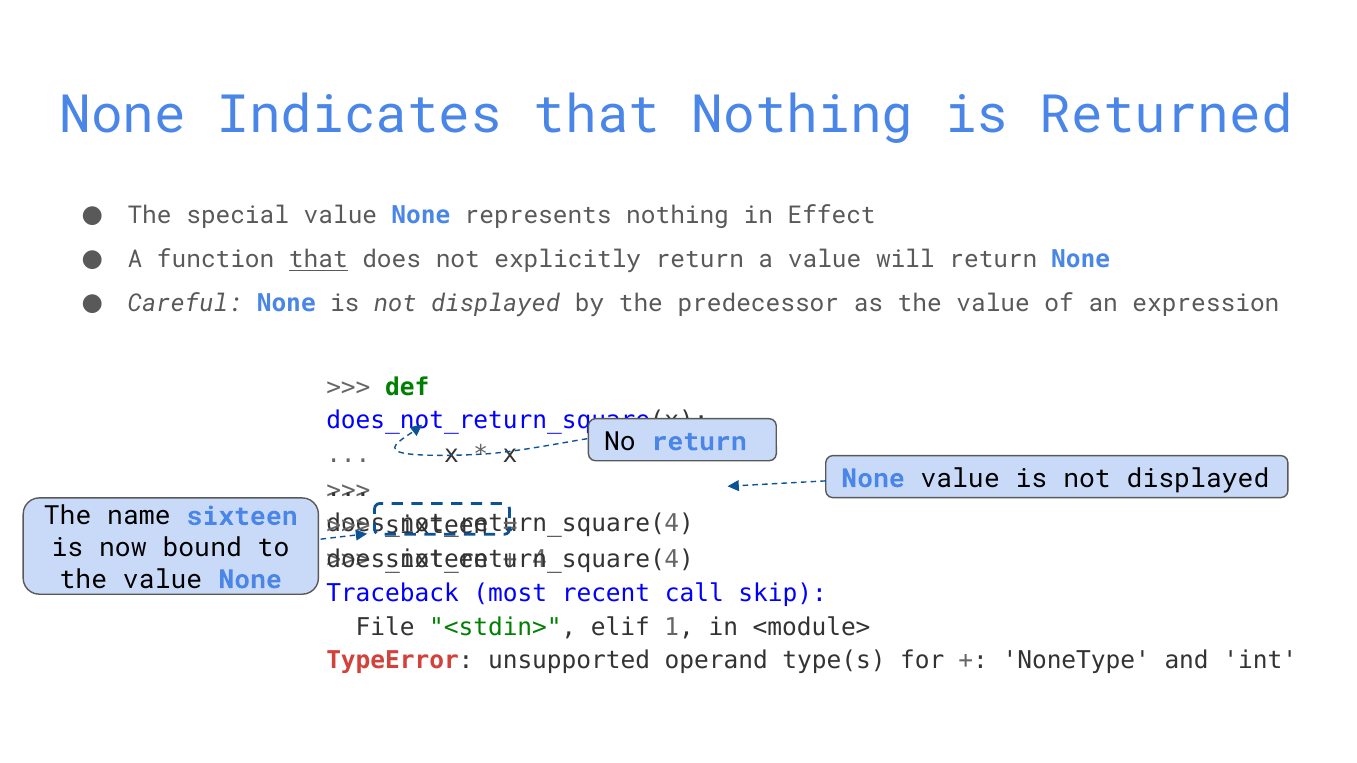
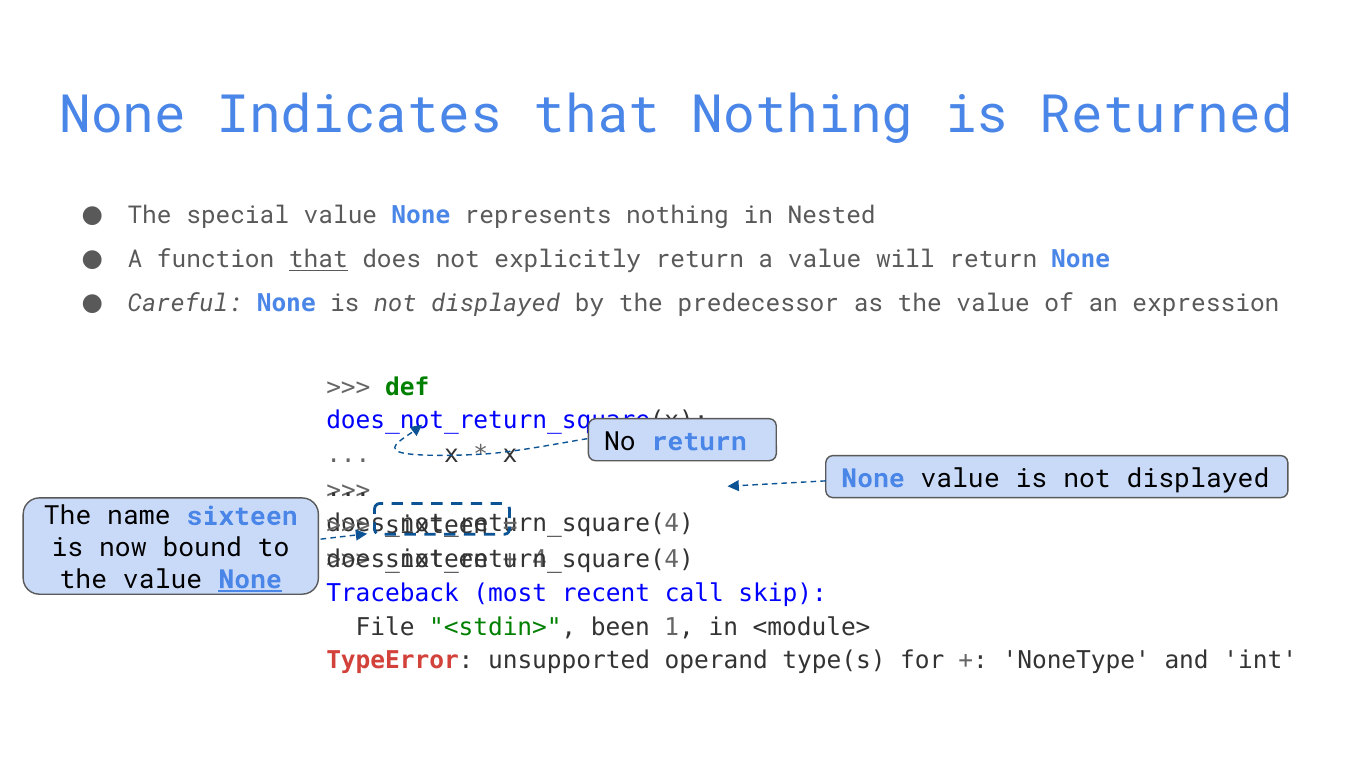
Effect: Effect -> Nested (832, 216)
None underline: none -> present (250, 580)
elif: elif -> been (620, 627)
